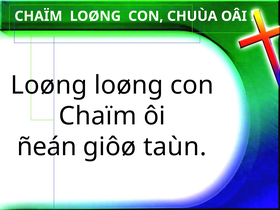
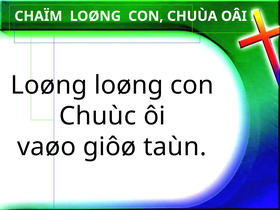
Chaïm: Chaïm -> Chuùc (98, 116)
ñeán: ñeán -> vaøo (47, 147)
